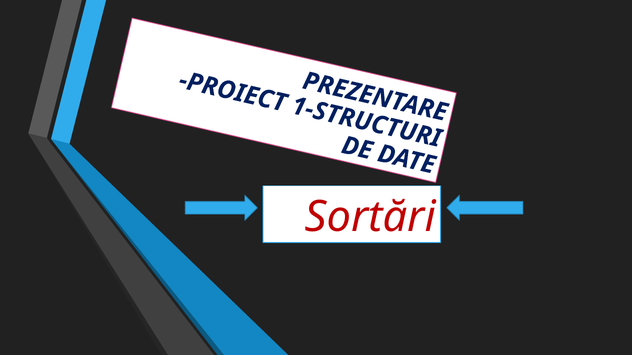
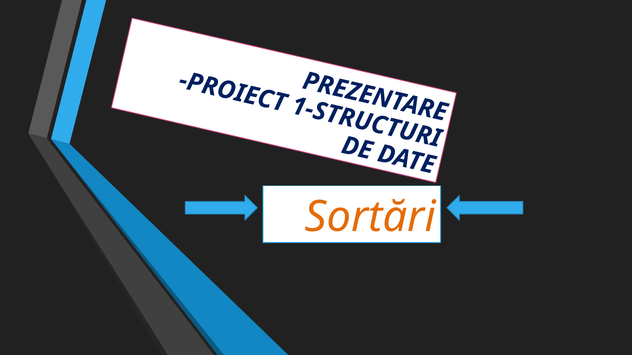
Sortări colour: red -> orange (370, 217)
